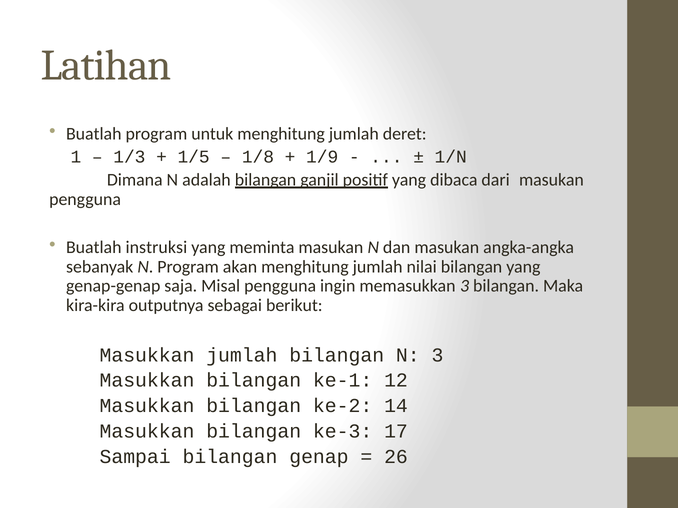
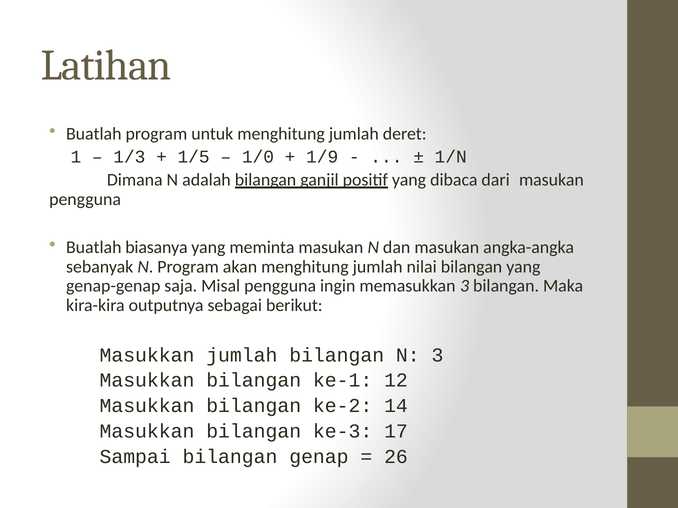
1/8: 1/8 -> 1/0 (258, 157)
instruksi: instruksi -> biasanya (156, 248)
